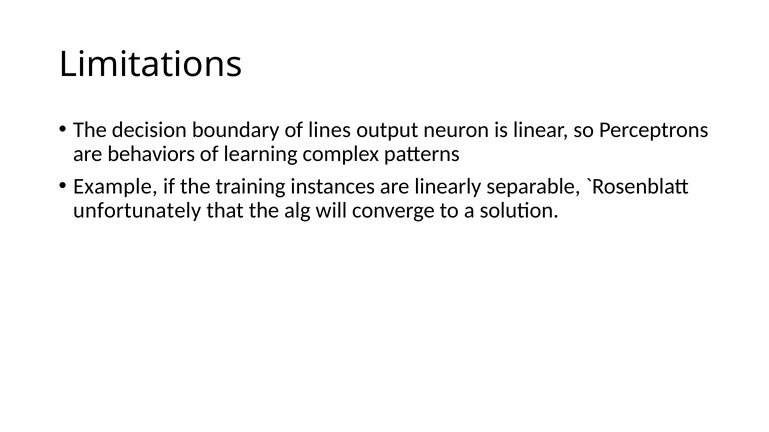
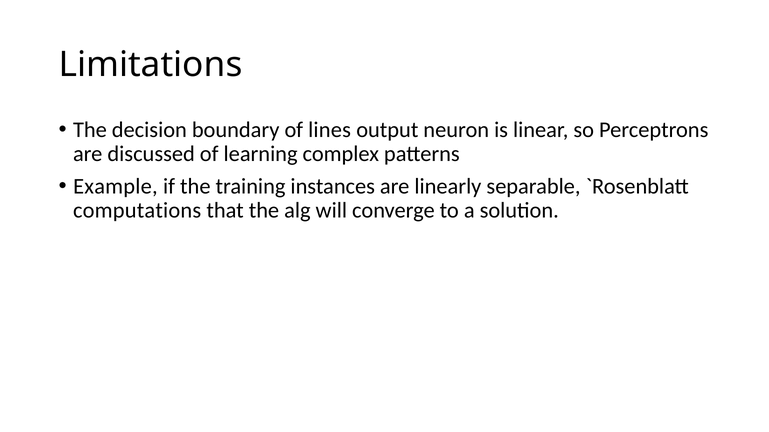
behaviors: behaviors -> discussed (151, 154)
unfortunately: unfortunately -> computations (137, 211)
